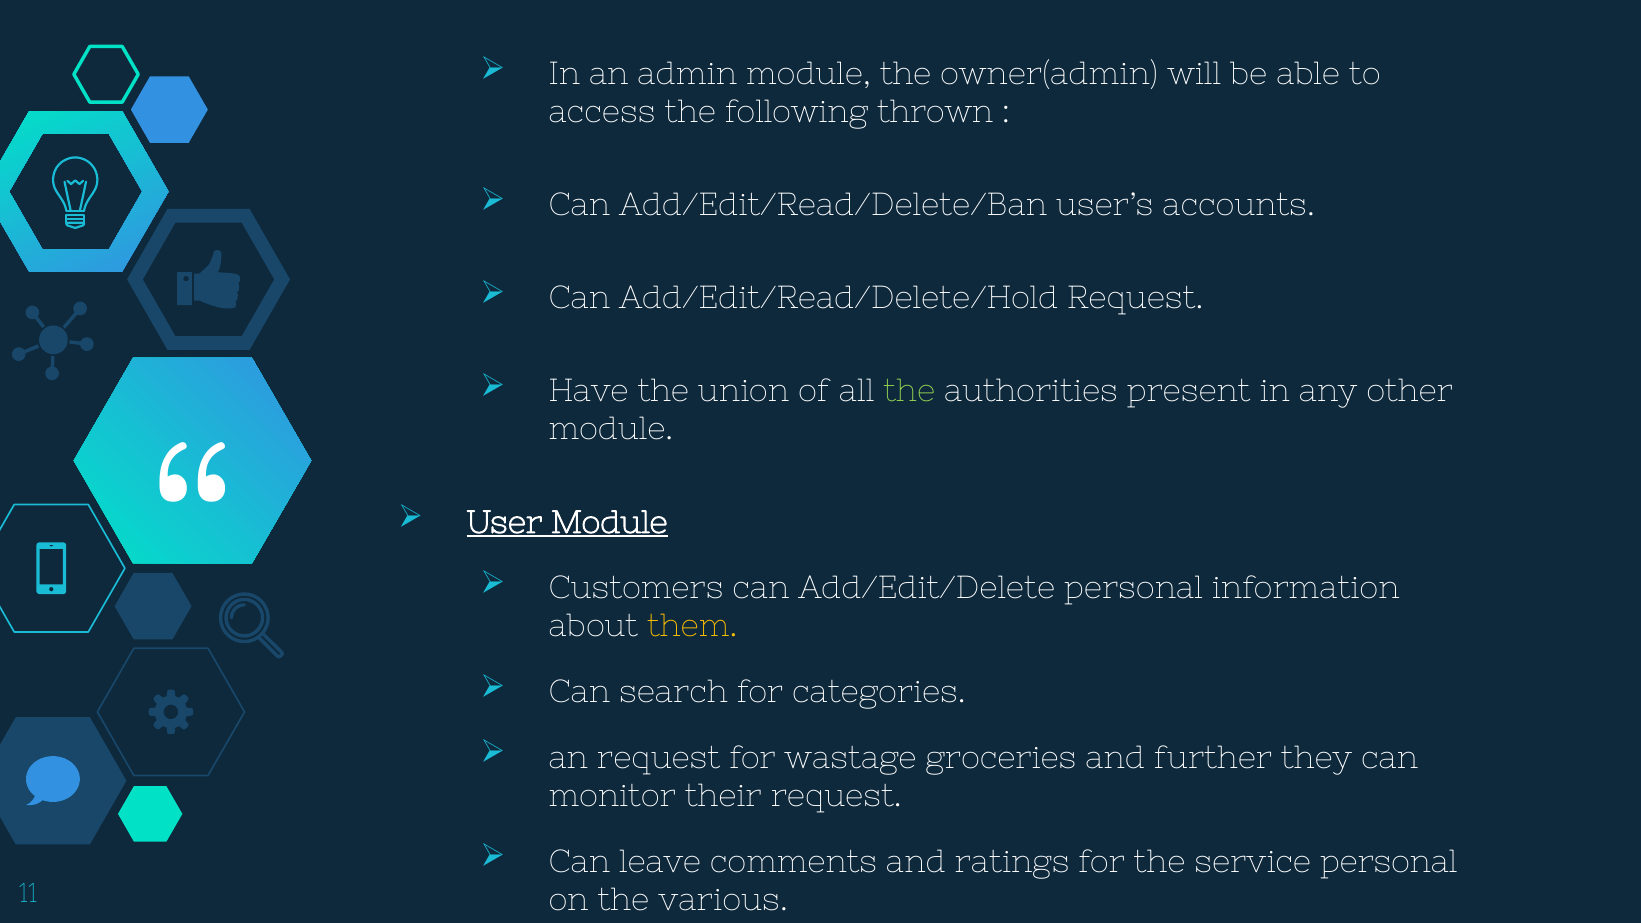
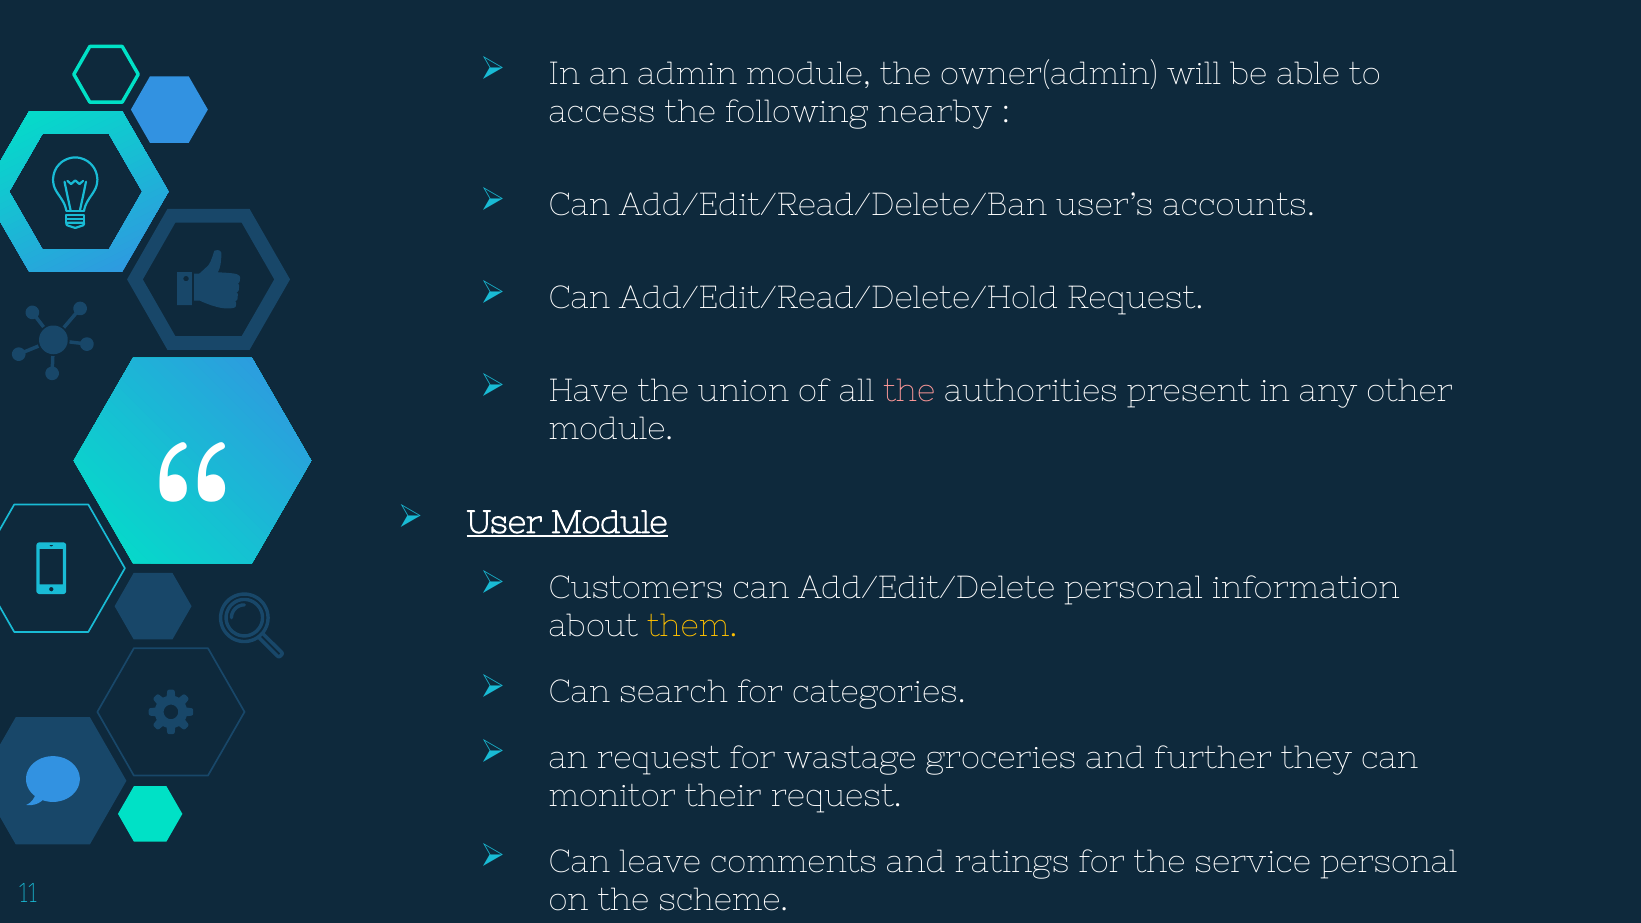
thrown: thrown -> nearby (935, 112)
the colour: light green -> pink (909, 391)
various: various -> scheme (723, 900)
